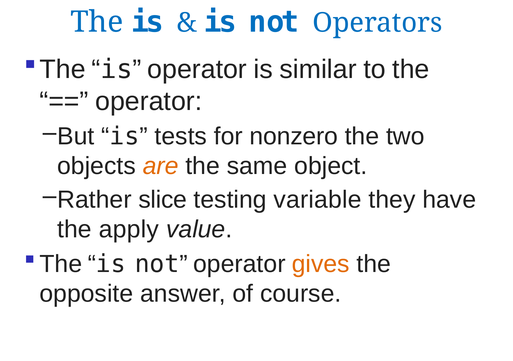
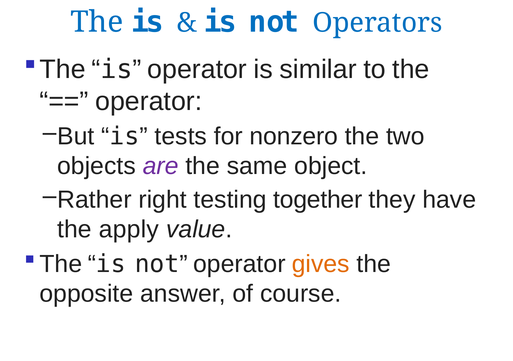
are colour: orange -> purple (161, 166)
slice: slice -> right (163, 200)
variable: variable -> together (318, 200)
